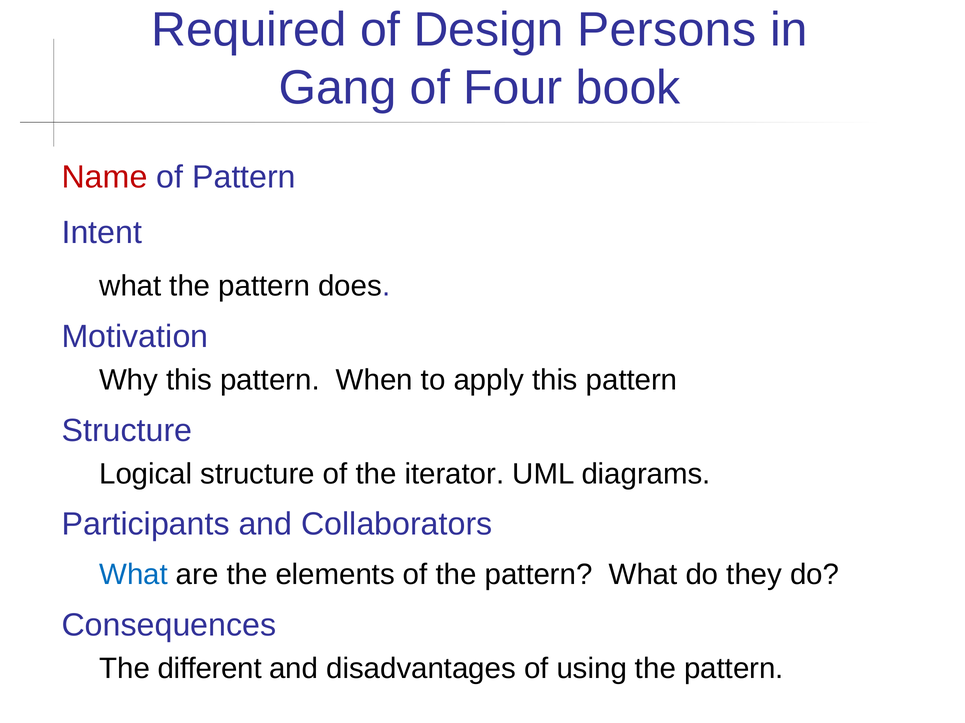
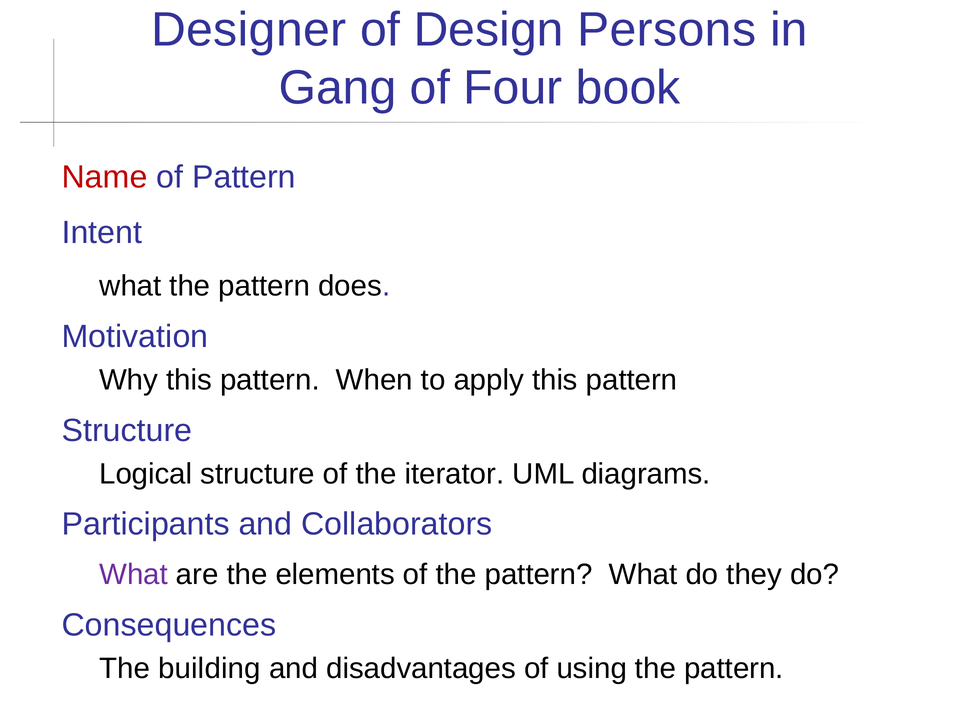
Required: Required -> Designer (249, 30)
What colour: blue -> purple (134, 575)
different: different -> building (209, 669)
